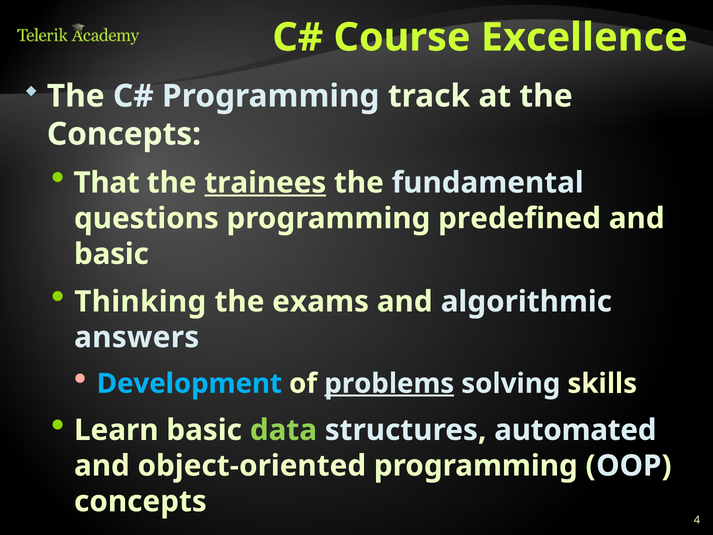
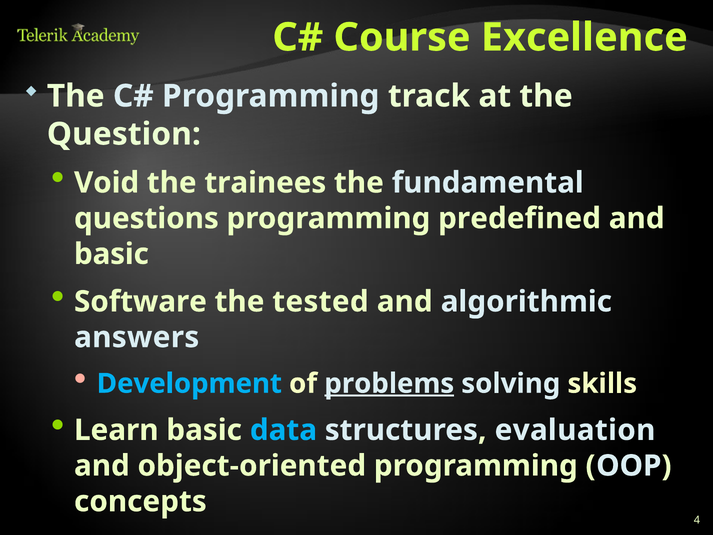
Concepts: Concepts -> Question (124, 134)
That: That -> Void (107, 183)
trainees underline: present -> none (265, 183)
Thinking: Thinking -> Software (140, 302)
exams: exams -> tested (320, 302)
data colour: light green -> light blue (283, 430)
automated: automated -> evaluation (575, 430)
